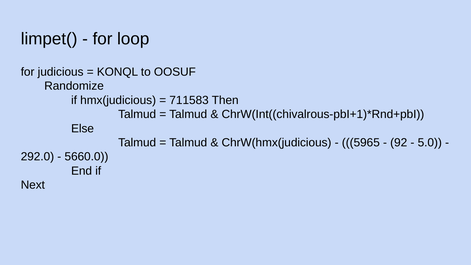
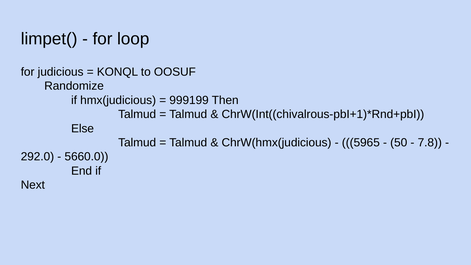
711583: 711583 -> 999199 (189, 100)
92: 92 -> 50 (399, 143)
5.0: 5.0 -> 7.8 (430, 143)
